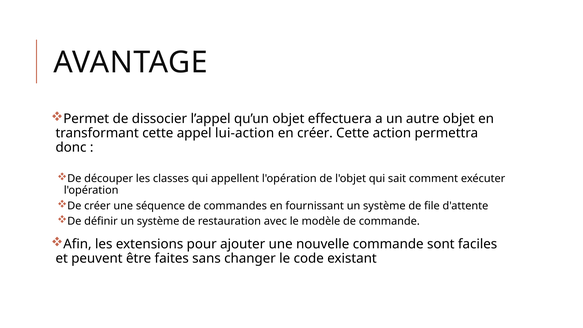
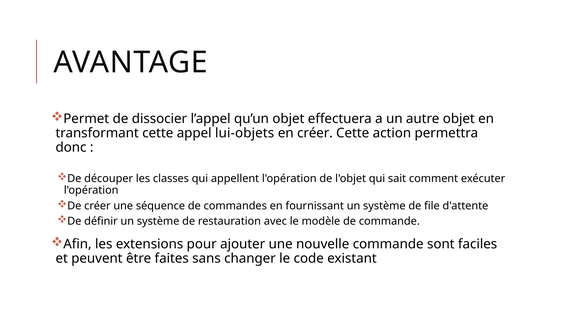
lui-action: lui-action -> lui-objets (245, 133)
